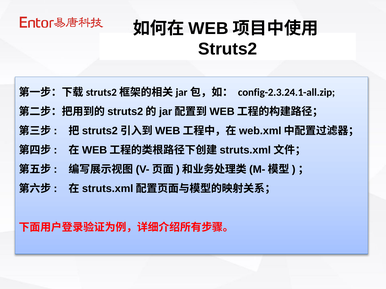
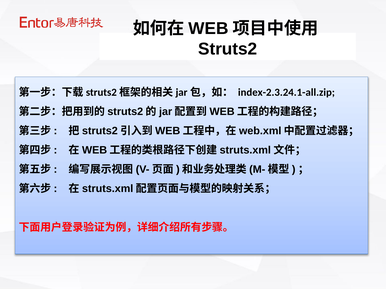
config-2.3.24.1-all.zip: config-2.3.24.1-all.zip -> index-2.3.24.1-all.zip (286, 93)
